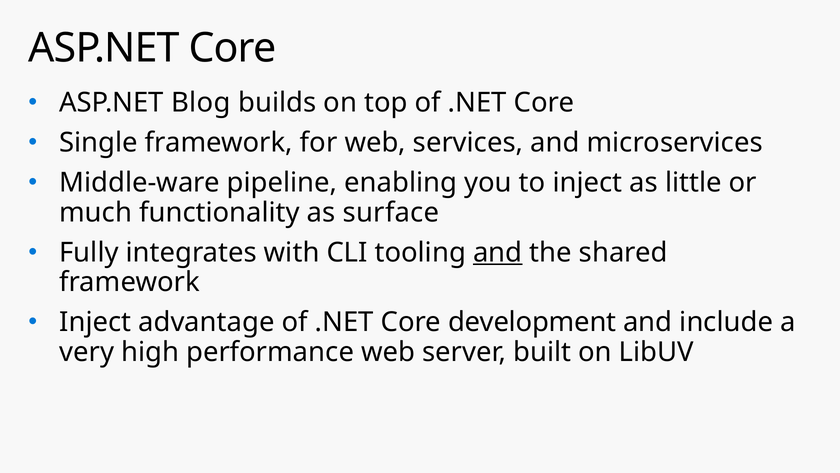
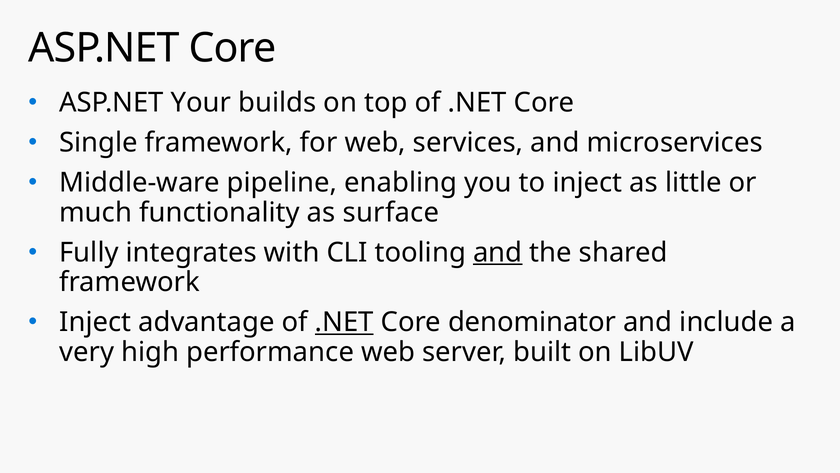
Blog: Blog -> Your (201, 103)
.NET underline: none -> present (344, 322)
development: development -> denominator (532, 322)
